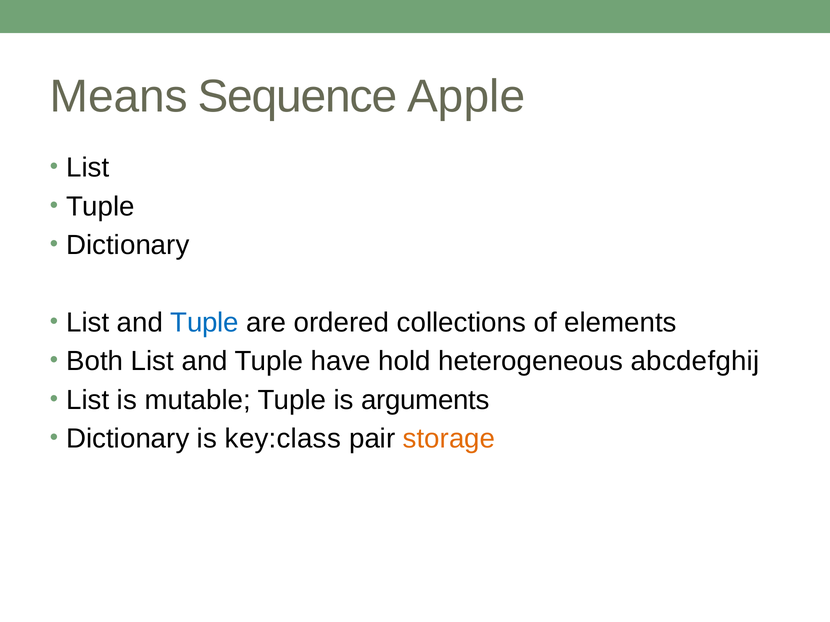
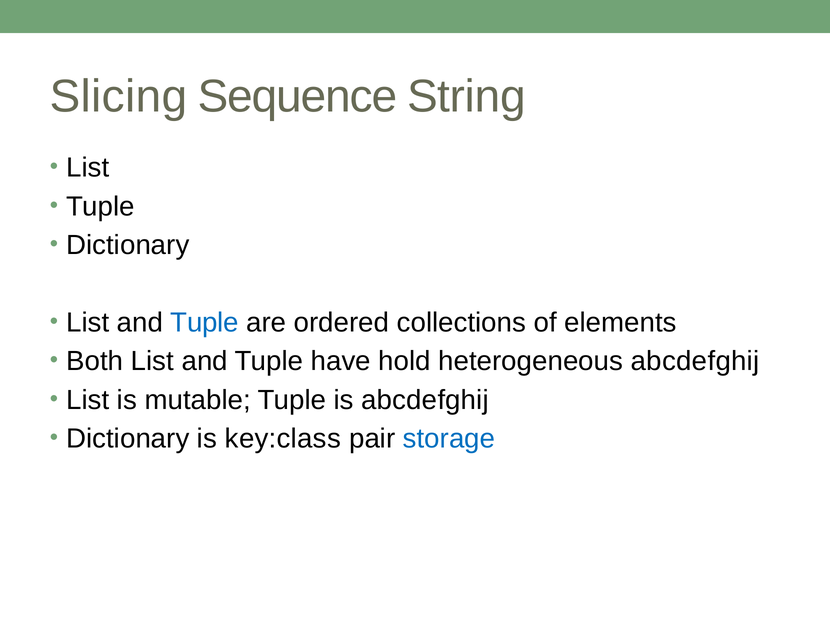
Means: Means -> Slicing (118, 97)
Apple: Apple -> String (466, 97)
is arguments: arguments -> abcdefghij (425, 400)
storage colour: orange -> blue (449, 439)
